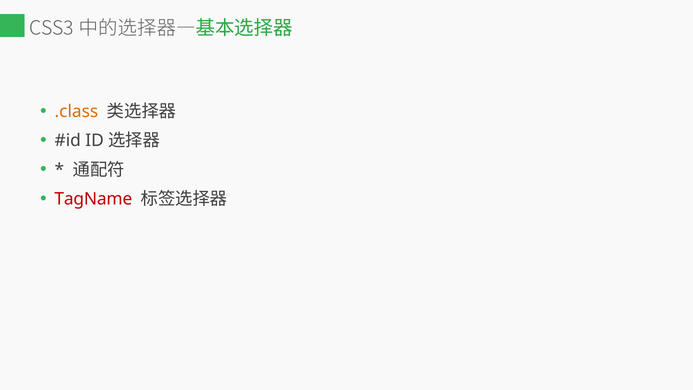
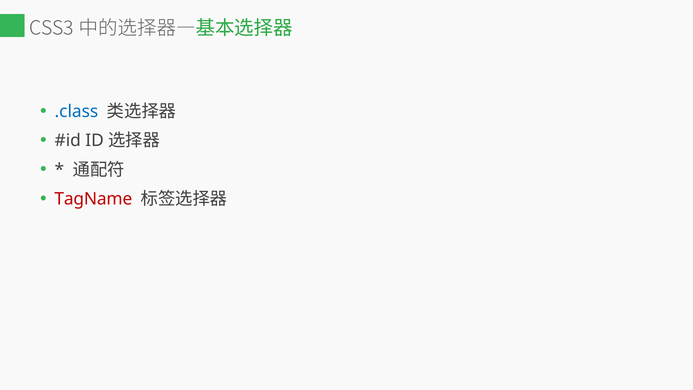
.class colour: orange -> blue (76, 112)
